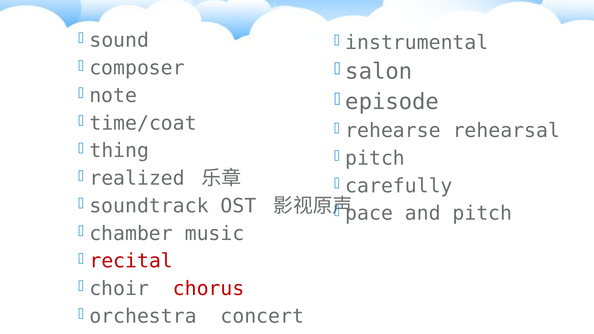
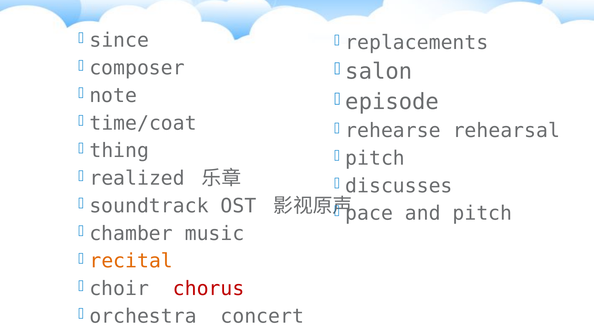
sound: sound -> since (119, 40)
instrumental: instrumental -> replacements (417, 43)
carefully: carefully -> discusses (399, 186)
recital colour: red -> orange (131, 261)
